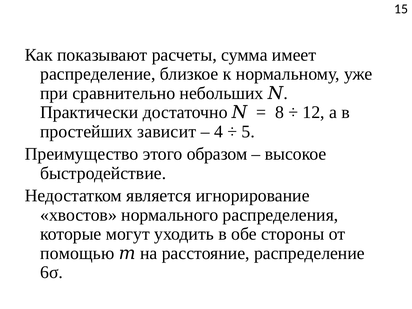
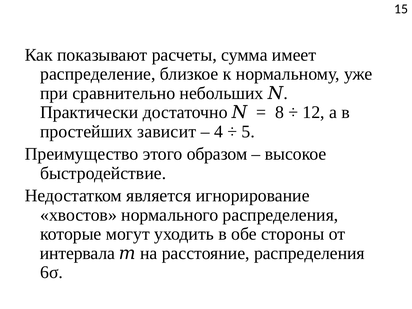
помощью: помощью -> интервала (77, 253)
расстояние распределение: распределение -> распределения (309, 253)
